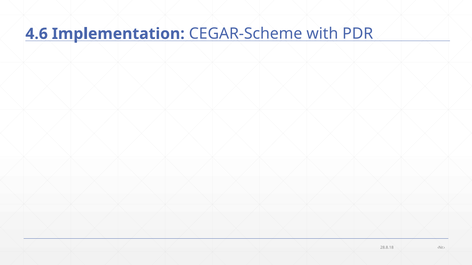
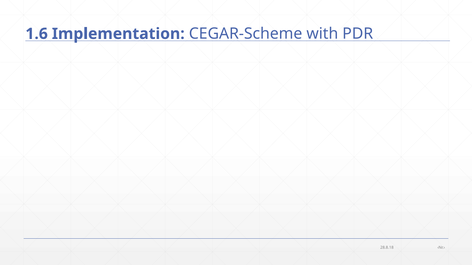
4.6: 4.6 -> 1.6 (37, 34)
